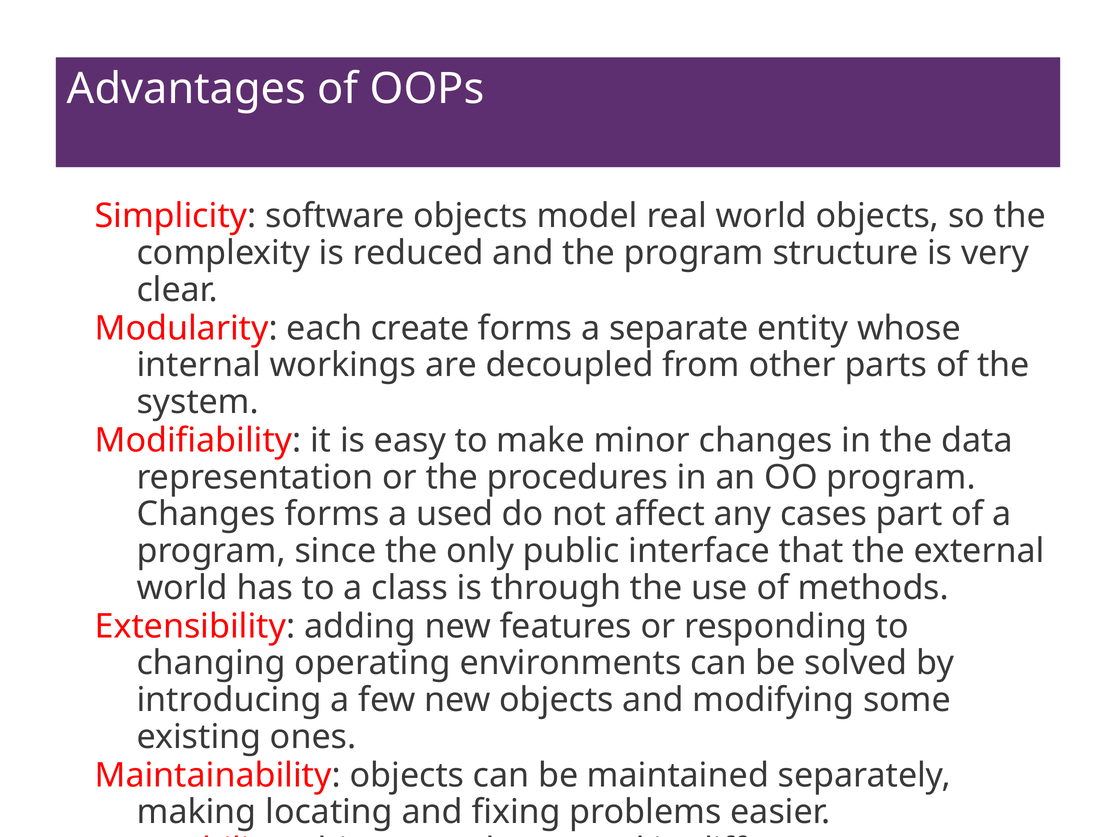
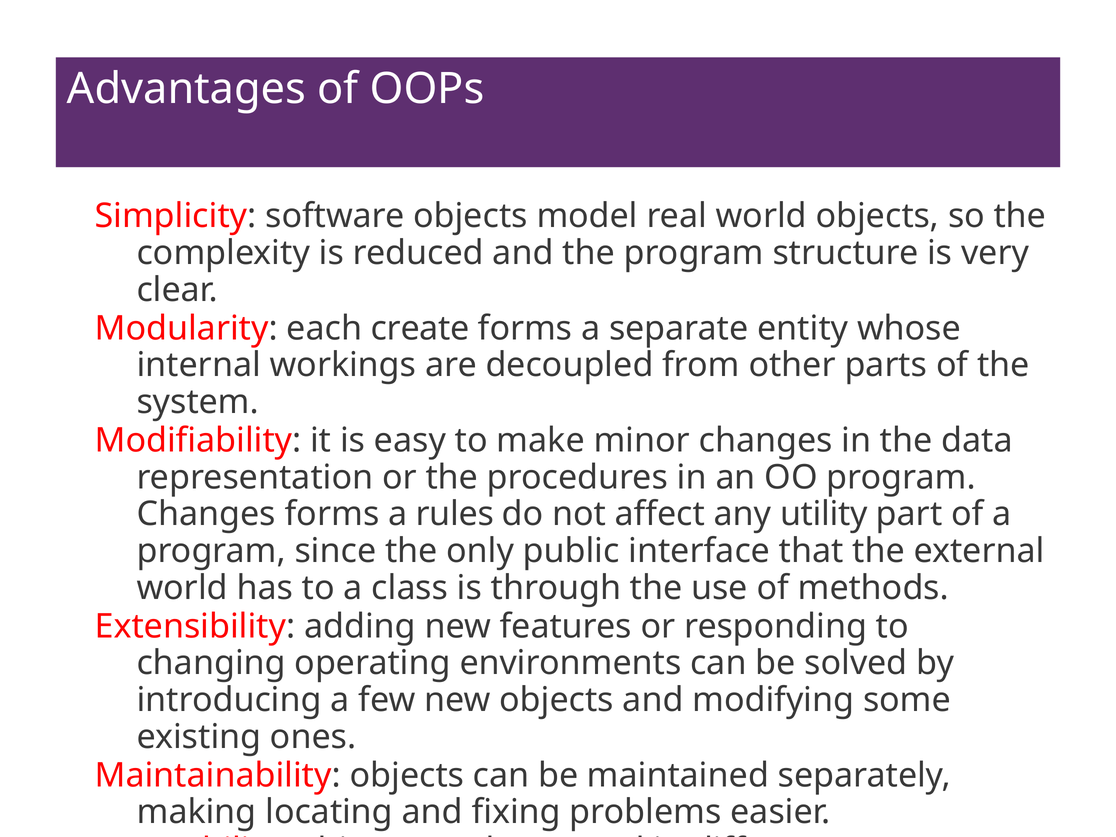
used: used -> rules (455, 514)
cases: cases -> utility (824, 514)
